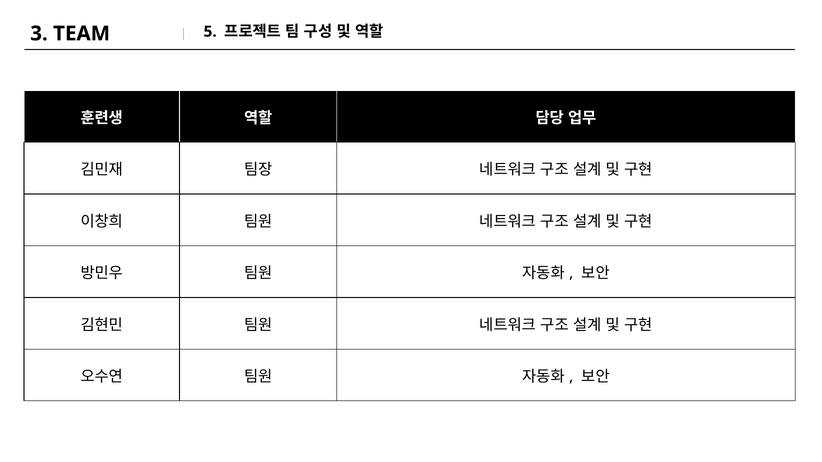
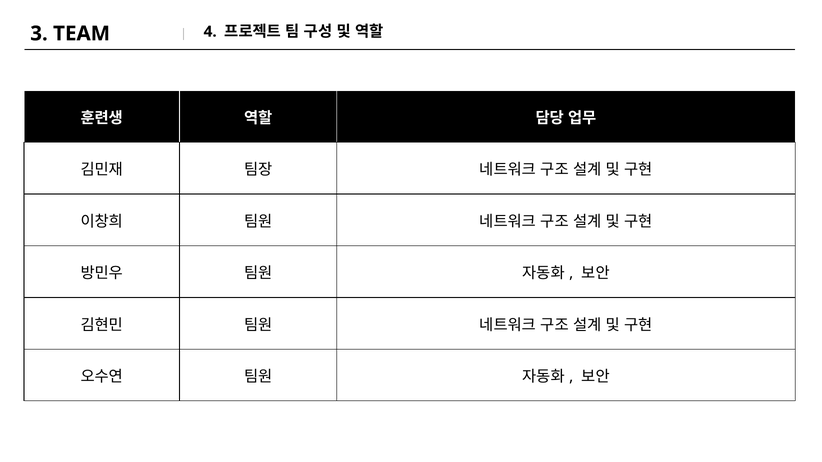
5: 5 -> 4 (210, 32)
